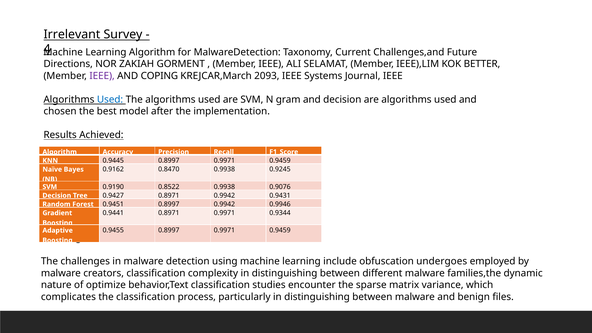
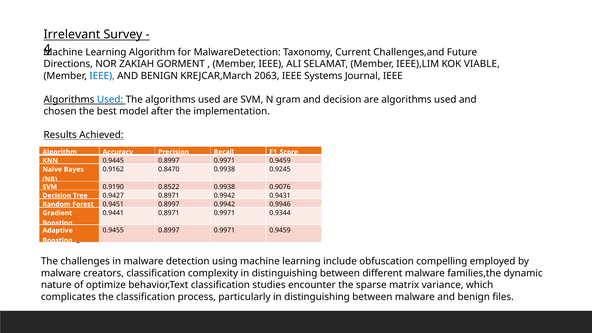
BETTER: BETTER -> VIABLE (482, 64)
IEEE colour: purple -> blue (102, 76)
COPING: COPING -> BENIGN (159, 76)
2093: 2093 -> 2063 (267, 76)
undergoes: undergoes -> compelling (442, 261)
